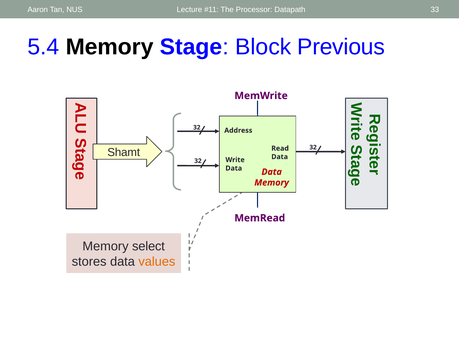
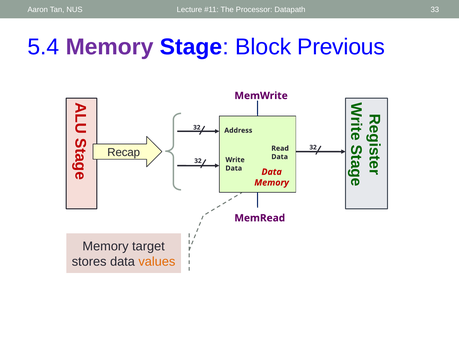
Memory colour: black -> purple (110, 47)
Shamt: Shamt -> Recap (124, 153)
select: select -> target (148, 247)
